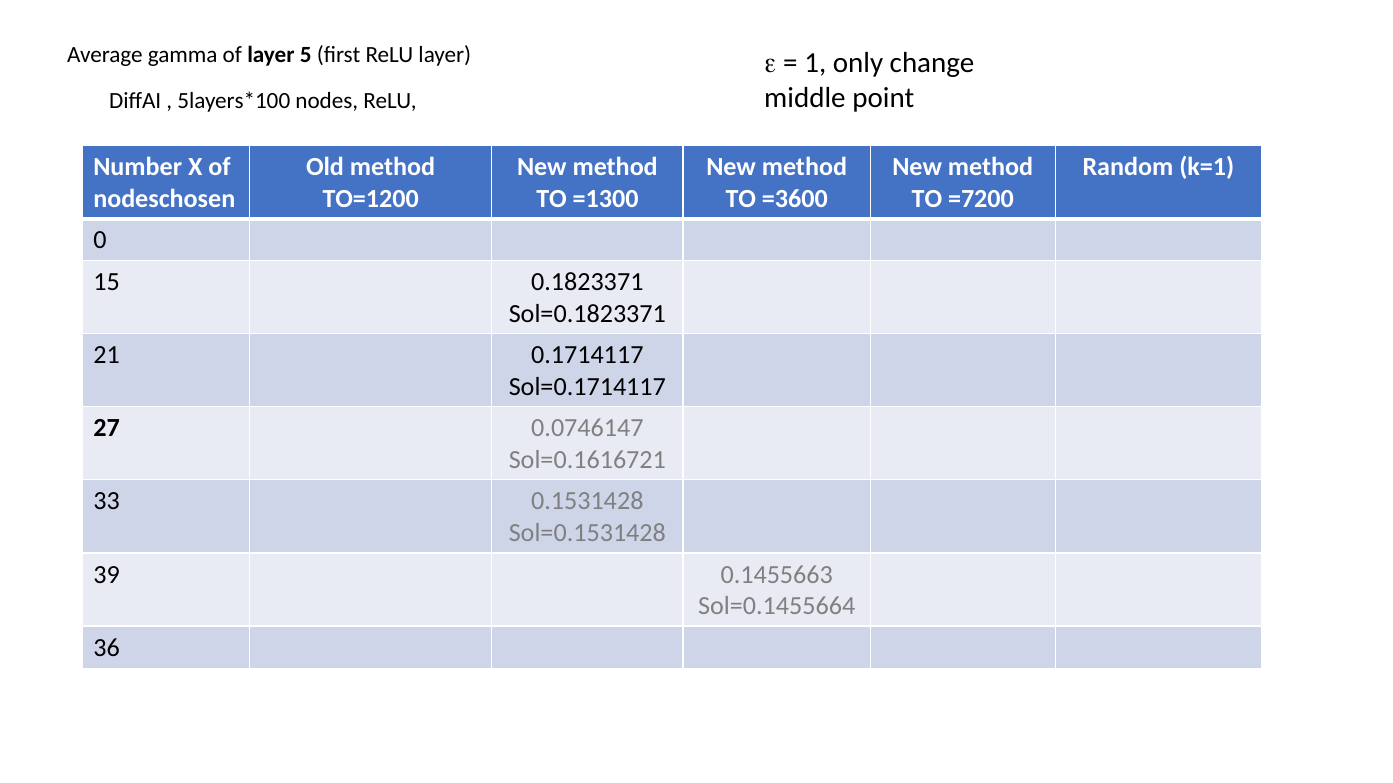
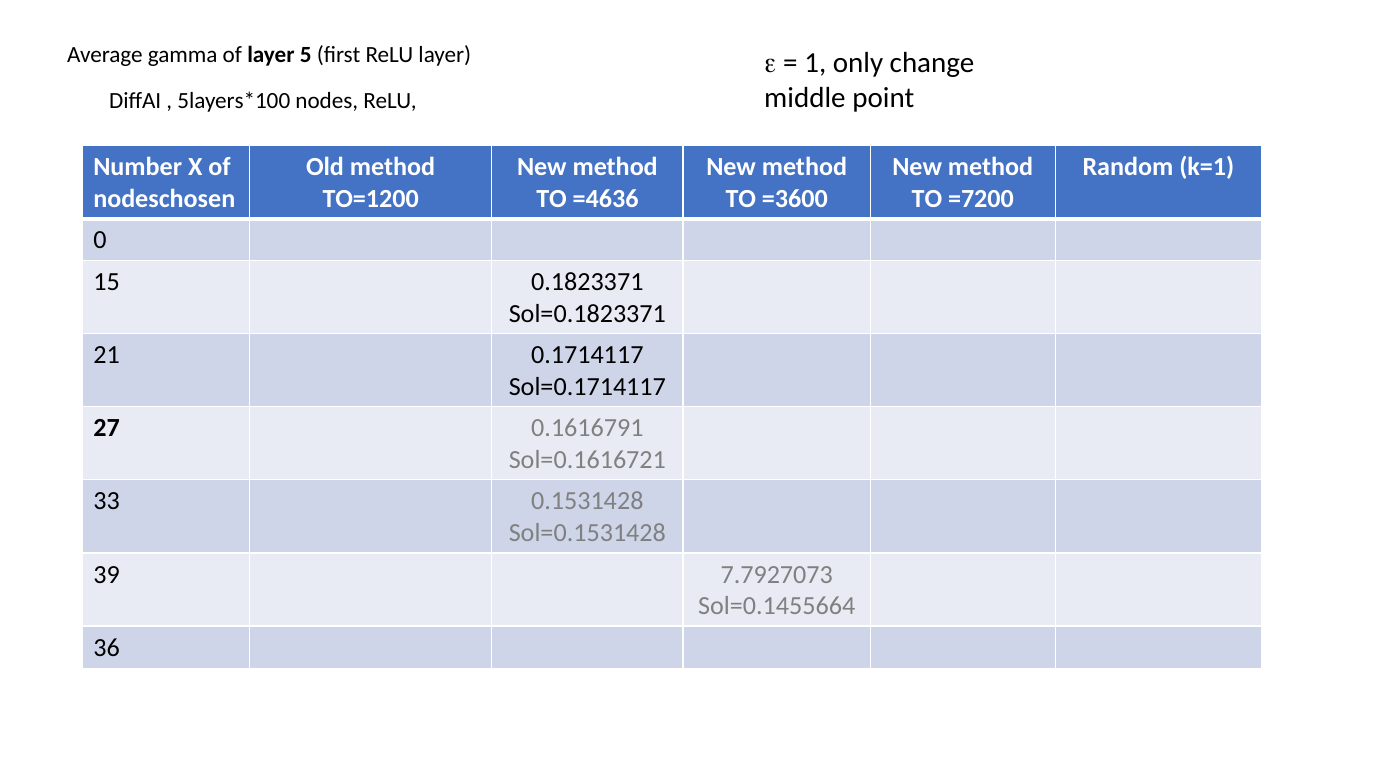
=1300: =1300 -> =4636 (606, 199)
0.0746147: 0.0746147 -> 0.1616791 (587, 429)
0.1455663: 0.1455663 -> 7.7927073 (777, 575)
